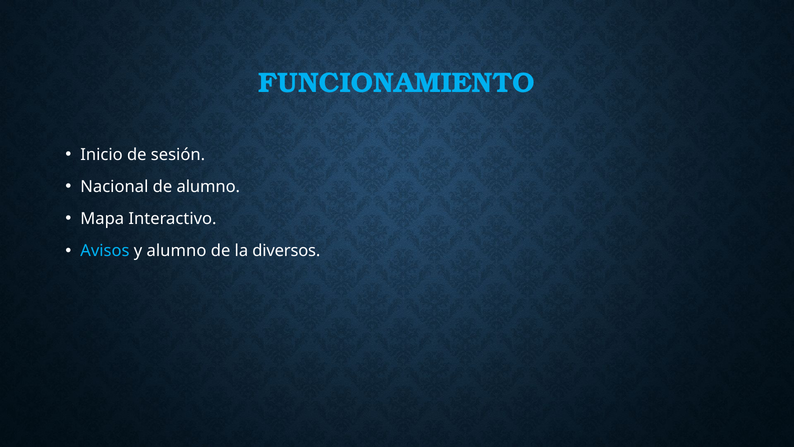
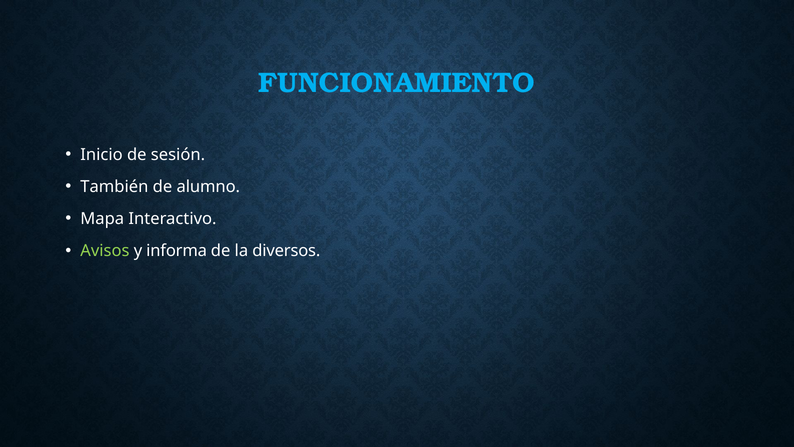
Nacional: Nacional -> También (114, 187)
Avisos colour: light blue -> light green (105, 251)
y alumno: alumno -> informa (177, 251)
